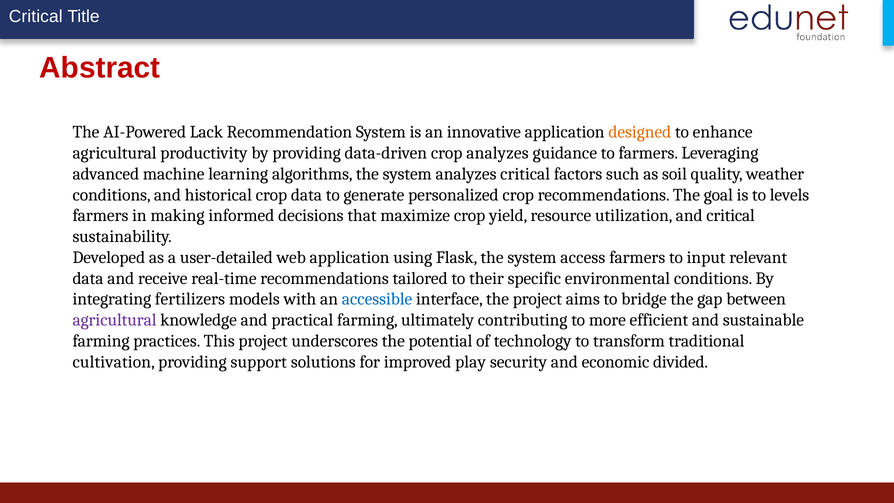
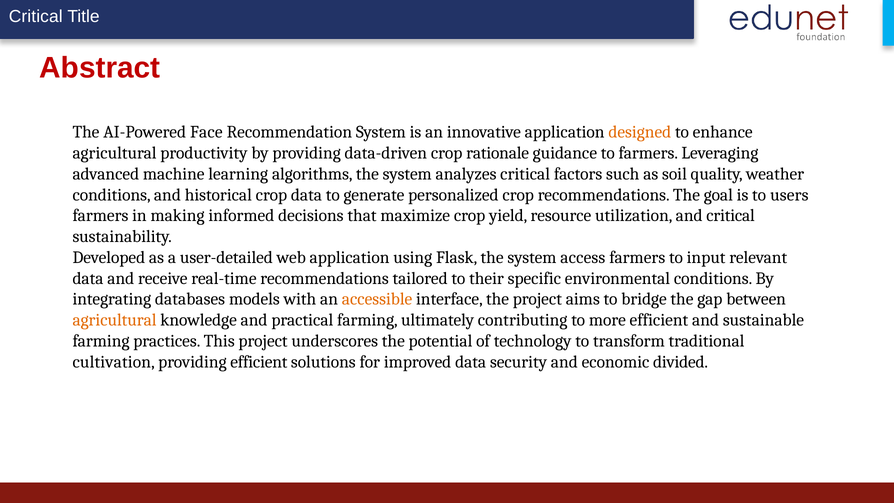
Lack: Lack -> Face (206, 132)
crop analyzes: analyzes -> rationale (498, 153)
levels: levels -> users (789, 195)
fertilizers: fertilizers -> databases (190, 299)
accessible colour: blue -> orange (377, 299)
agricultural colour: purple -> orange (115, 320)
providing support: support -> efficient (259, 362)
improved play: play -> data (471, 362)
